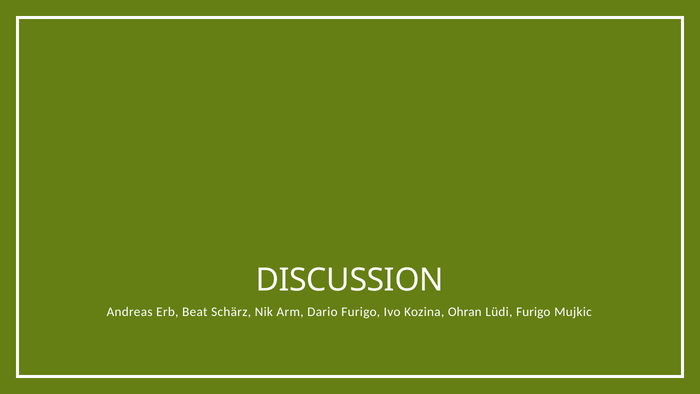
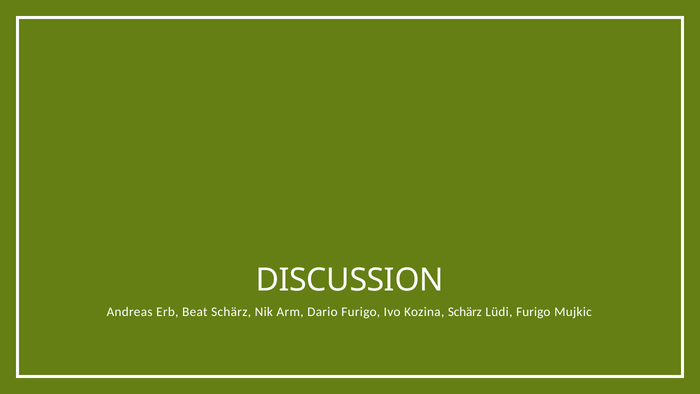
Kozina Ohran: Ohran -> Schärz (465, 312)
